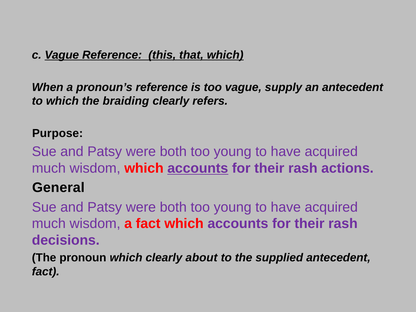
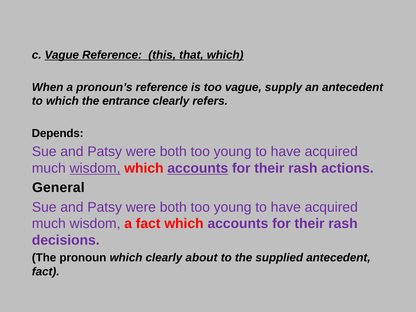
braiding: braiding -> entrance (126, 101)
Purpose: Purpose -> Depends (58, 133)
wisdom underline: none -> present (95, 168)
